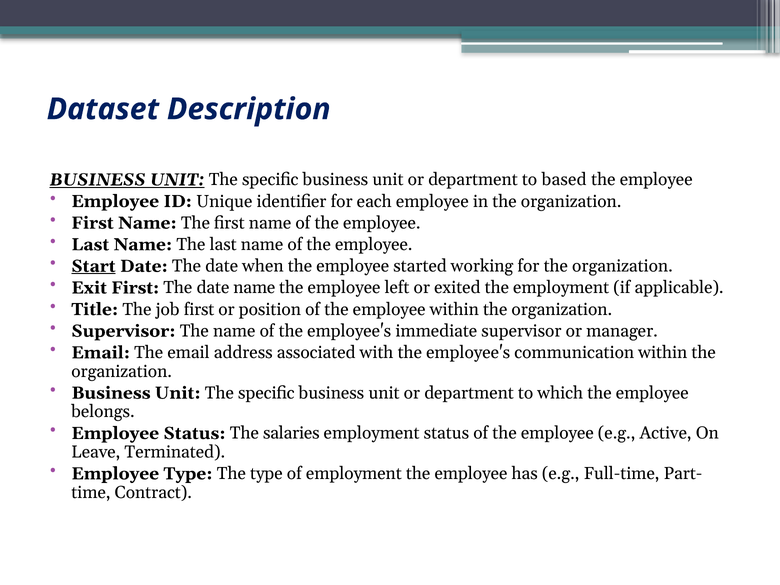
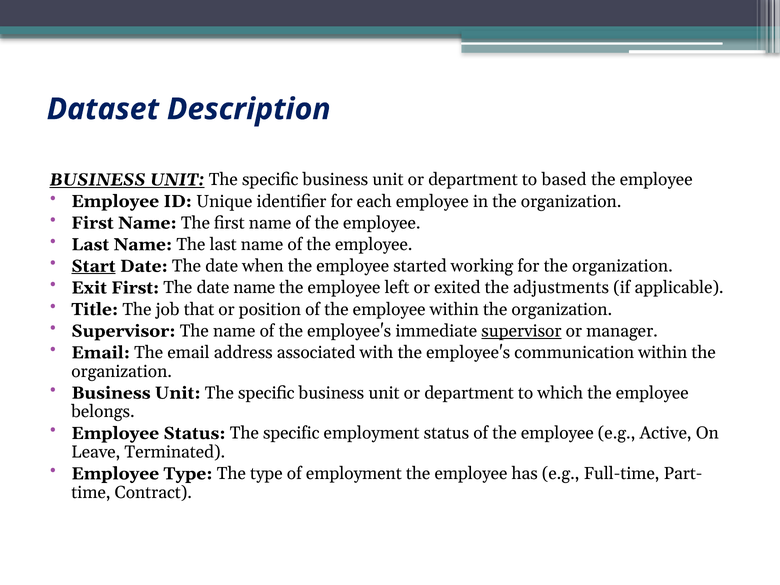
the employment: employment -> adjustments (561, 288)
job first: first -> that (199, 309)
supervisor underline: none -> present (521, 331)
Status The salaries: salaries -> specific (291, 433)
